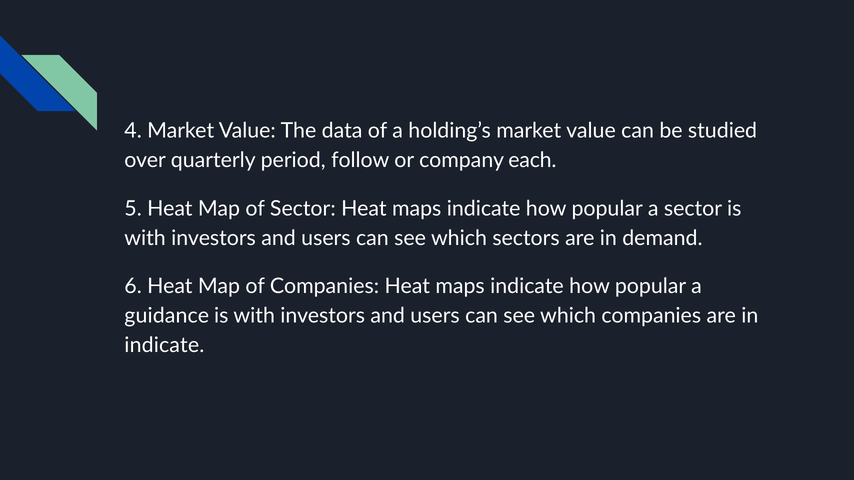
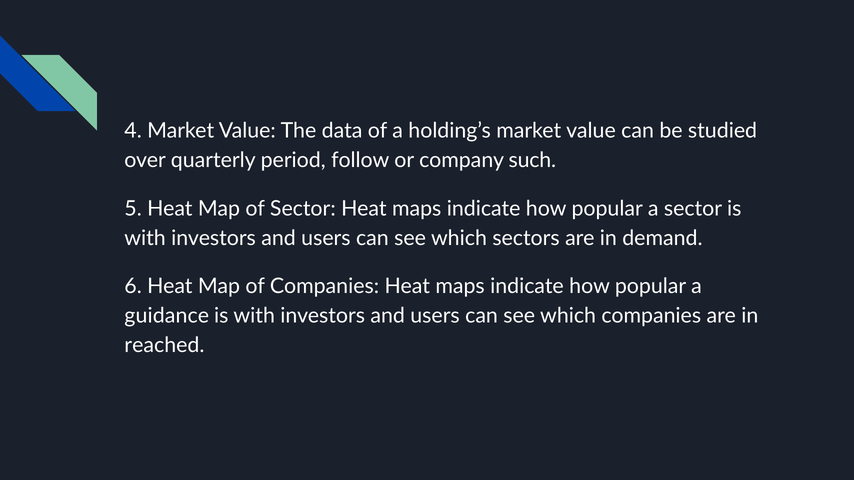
each: each -> such (532, 160)
indicate: indicate -> reached (164, 346)
